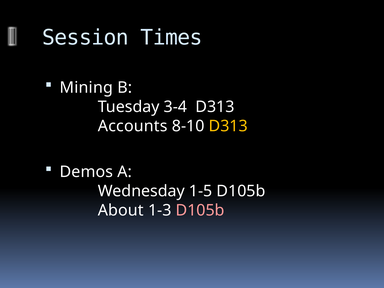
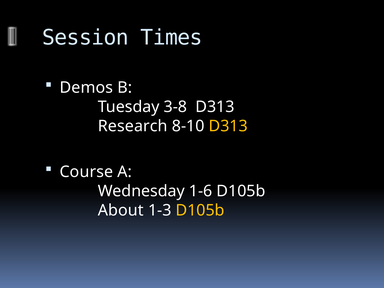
Mining: Mining -> Demos (86, 88)
3-4: 3-4 -> 3-8 (175, 107)
Accounts: Accounts -> Research (133, 126)
Demos: Demos -> Course (86, 172)
1-5: 1-5 -> 1-6 (201, 191)
D105b colour: pink -> yellow (200, 210)
